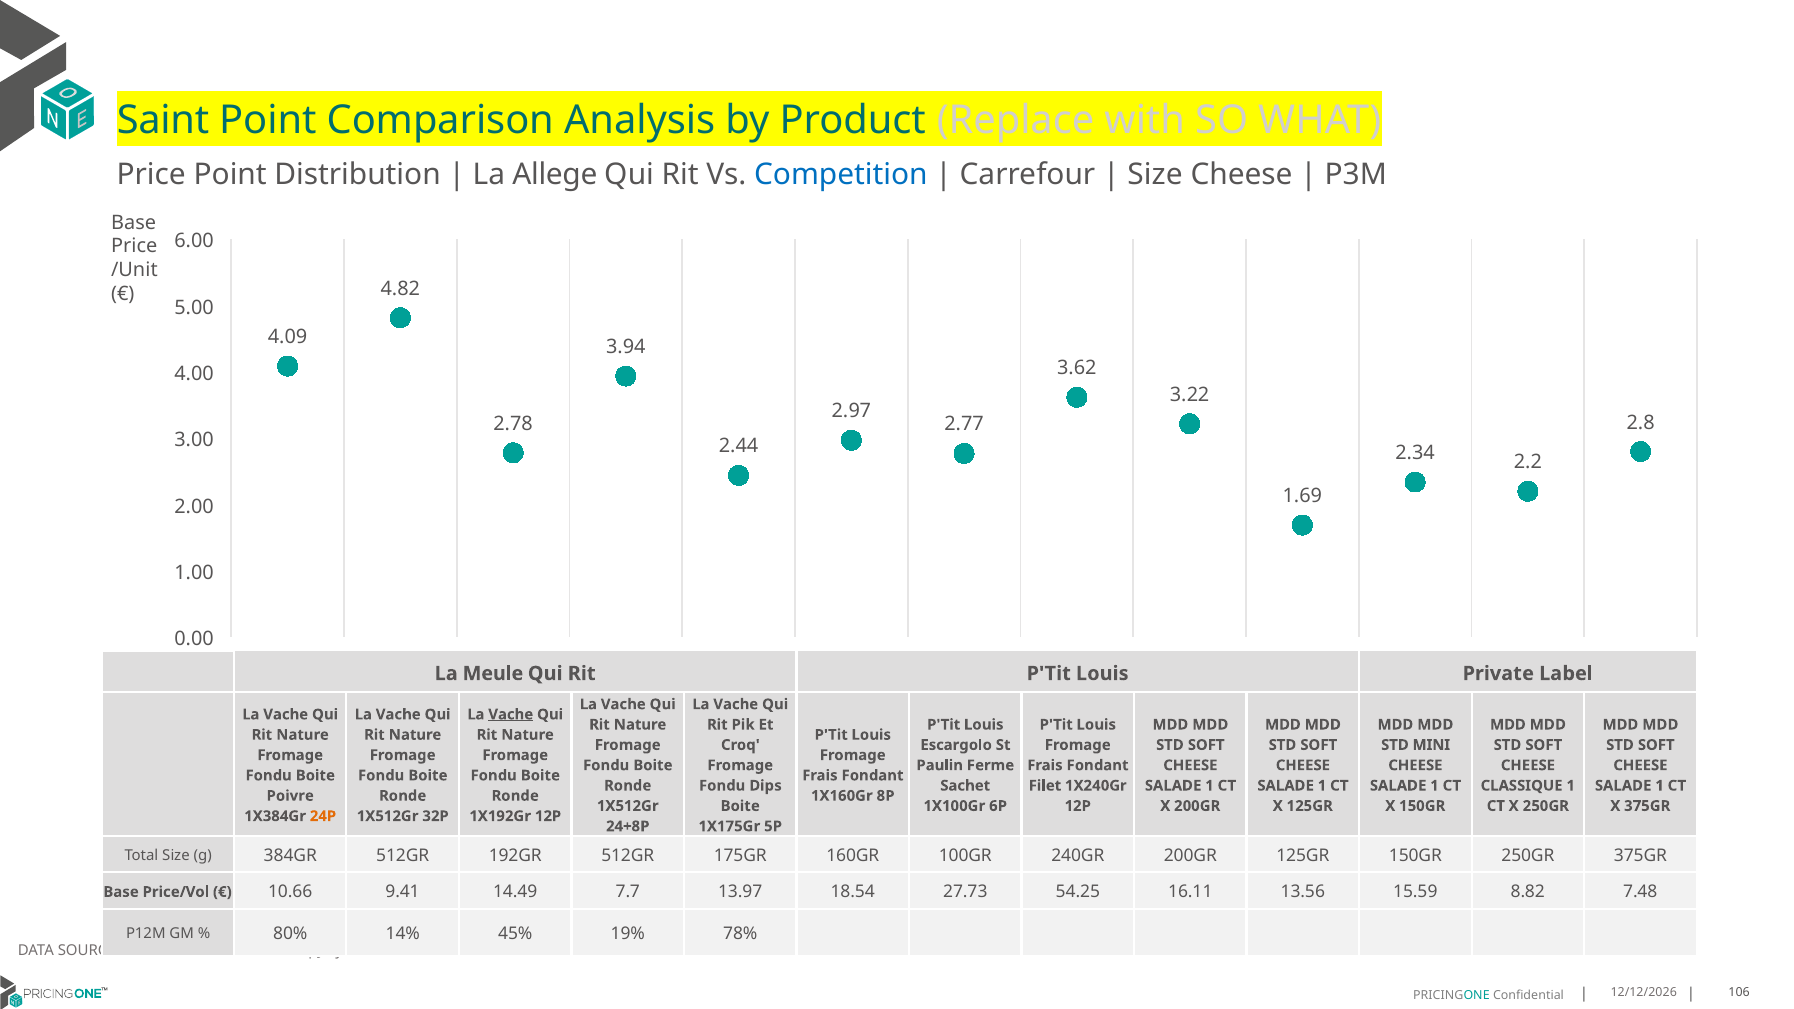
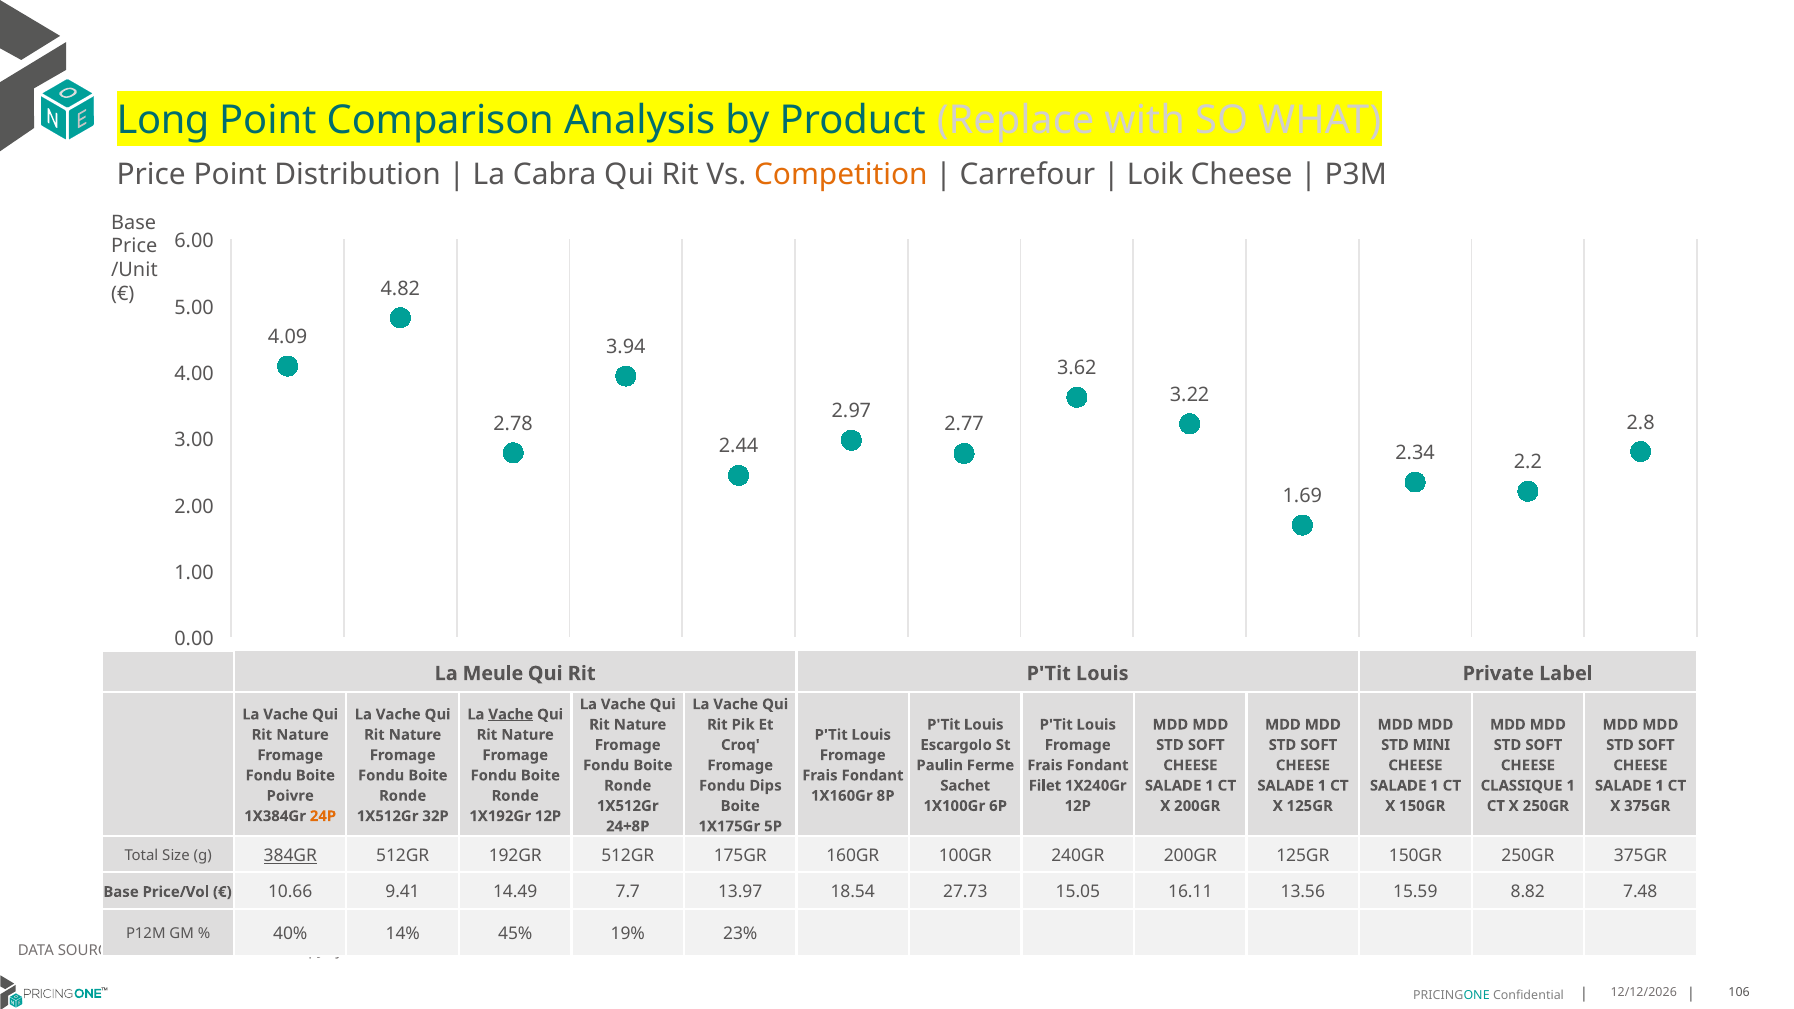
Saint: Saint -> Long (163, 121)
Allege: Allege -> Cabra (555, 175)
Competition colour: blue -> orange (841, 175)
Size: Size -> Loik (1155, 175)
384GR underline: none -> present (290, 856)
54.25: 54.25 -> 15.05 (1078, 892)
80%: 80% -> 40% (290, 934)
78%: 78% -> 23% (740, 934)
